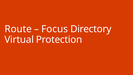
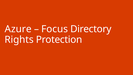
Route: Route -> Azure (18, 29)
Virtual: Virtual -> Rights (19, 39)
